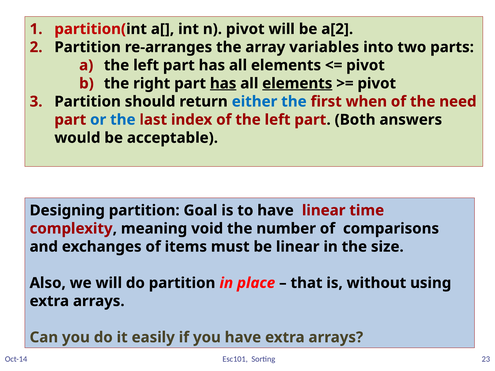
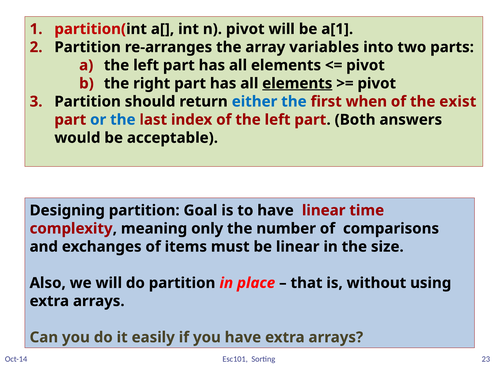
a[2: a[2 -> a[1 (337, 29)
has underline: present -> none (223, 83)
need: need -> exist (458, 102)
void: void -> only (207, 229)
